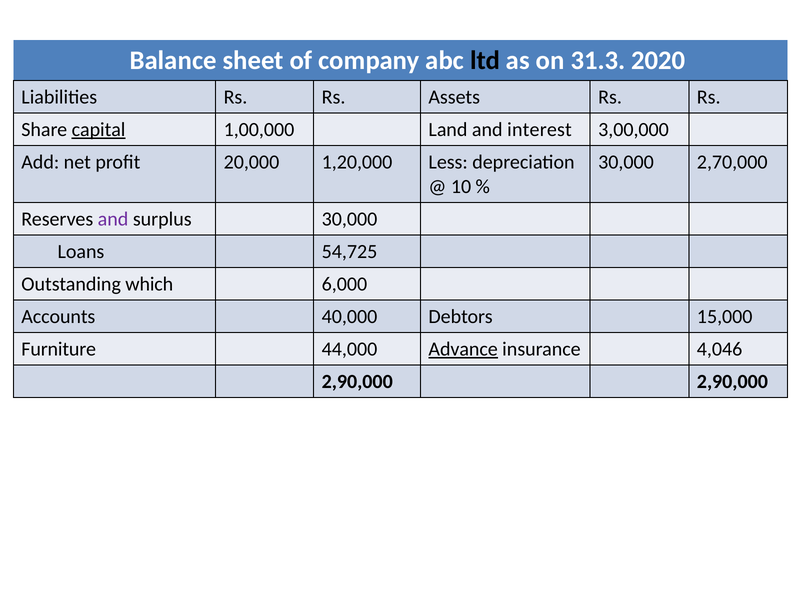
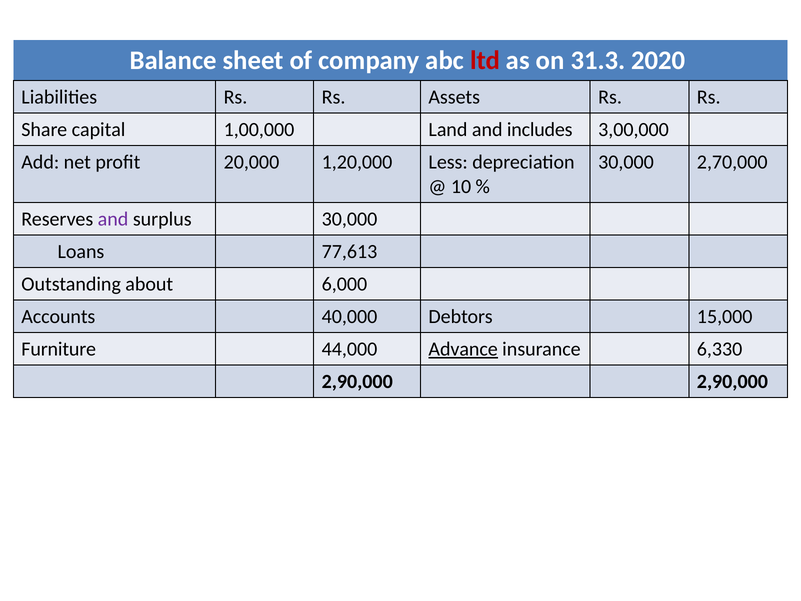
ltd colour: black -> red (485, 61)
capital underline: present -> none (99, 130)
interest: interest -> includes (540, 130)
54,725: 54,725 -> 77,613 (350, 252)
which: which -> about (149, 284)
4,046: 4,046 -> 6,330 (720, 349)
